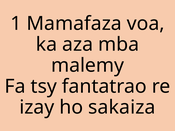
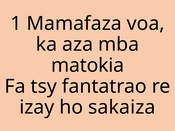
malemy: malemy -> matokia (88, 66)
